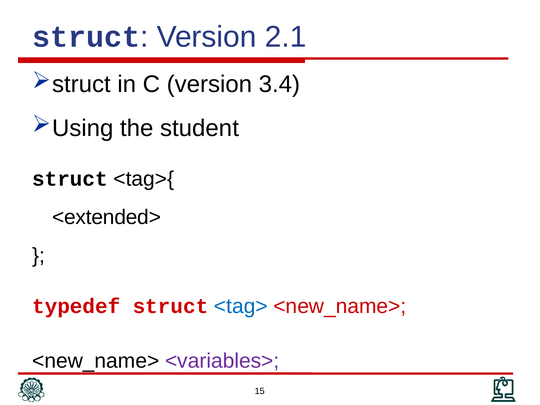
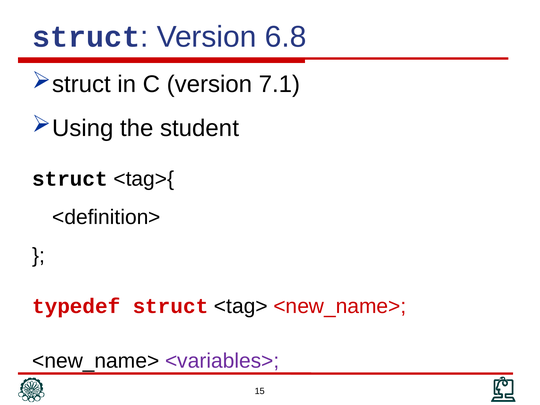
2.1: 2.1 -> 6.8 (286, 37)
3.4: 3.4 -> 7.1 (280, 84)
<extended>: <extended> -> <definition> (106, 217)
<tag> colour: blue -> black (241, 306)
